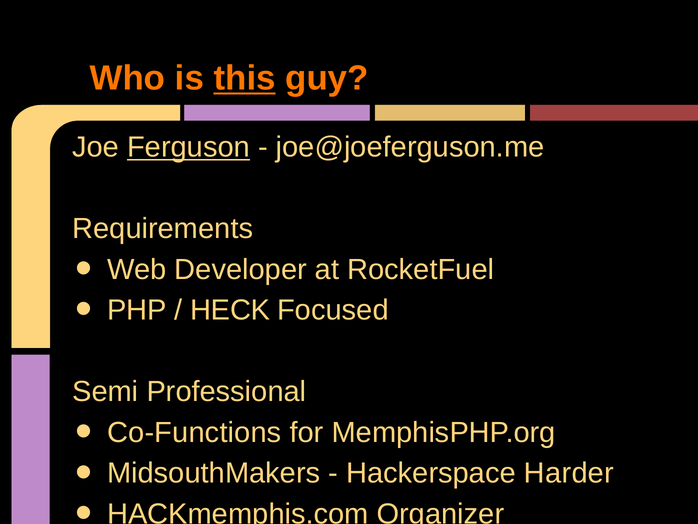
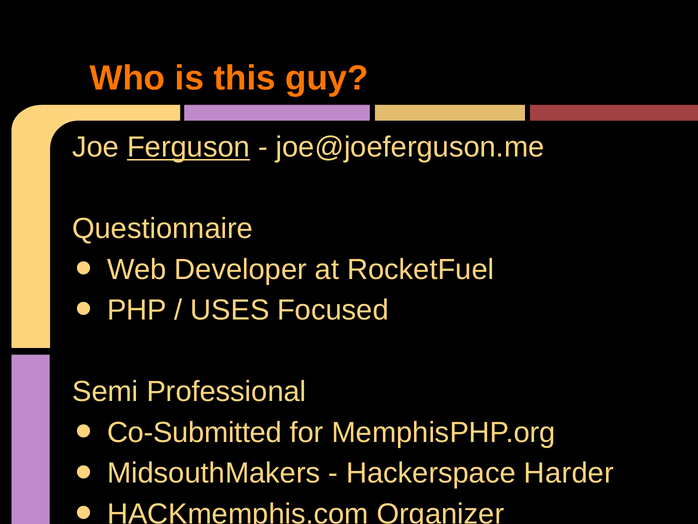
this underline: present -> none (245, 78)
Requirements: Requirements -> Questionnaire (163, 228)
HECK: HECK -> USES (230, 310)
Co-Functions: Co-Functions -> Co-Submitted (195, 432)
